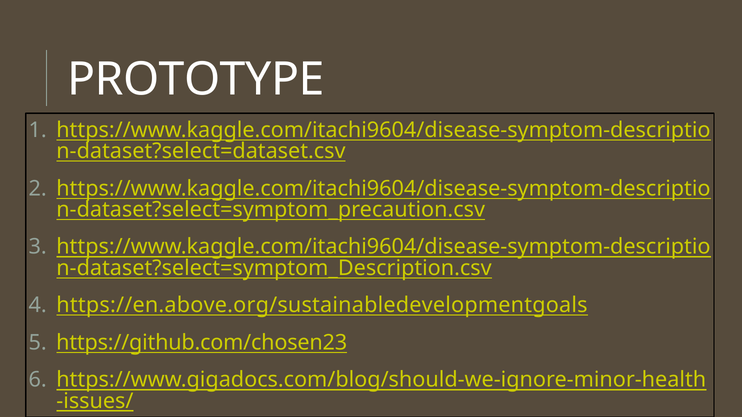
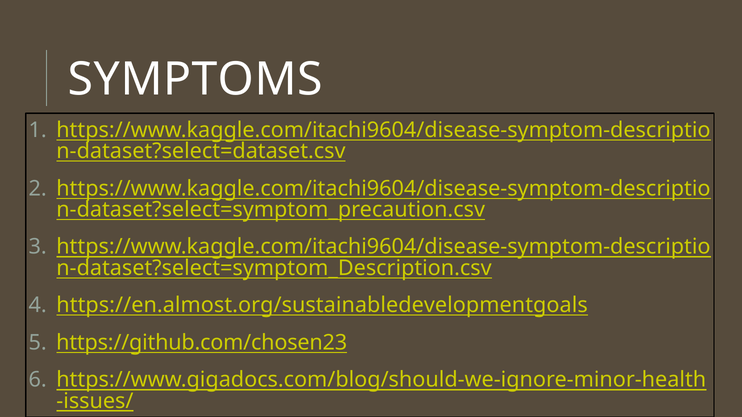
PROTOTYPE: PROTOTYPE -> SYMPTOMS (195, 79)
https://en.above.org/sustainabledevelopmentgoals: https://en.above.org/sustainabledevelopmentgoals -> https://en.almost.org/sustainabledevelopmentgoals (322, 306)
